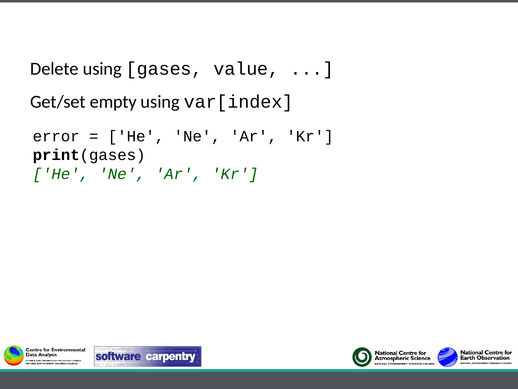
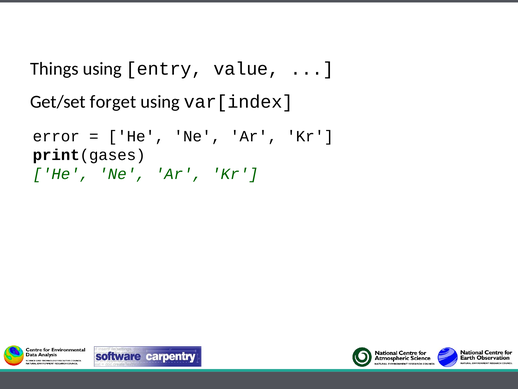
Delete: Delete -> Things (54, 69)
gases: gases -> entry (164, 69)
empty: empty -> forget (113, 102)
